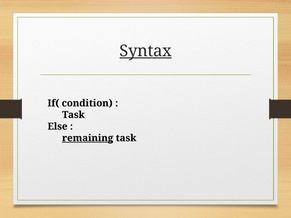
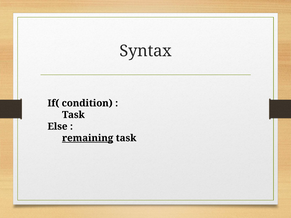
Syntax underline: present -> none (146, 51)
